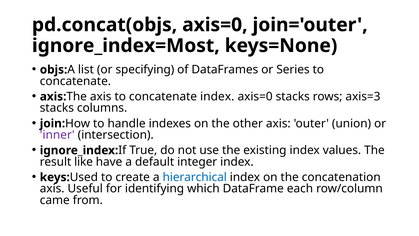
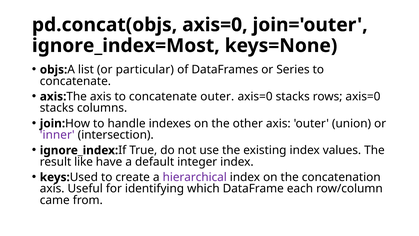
specifying: specifying -> particular (145, 70)
concatenate index: index -> outer (217, 96)
rows axis=3: axis=3 -> axis=0 (363, 96)
hierarchical colour: blue -> purple (195, 177)
